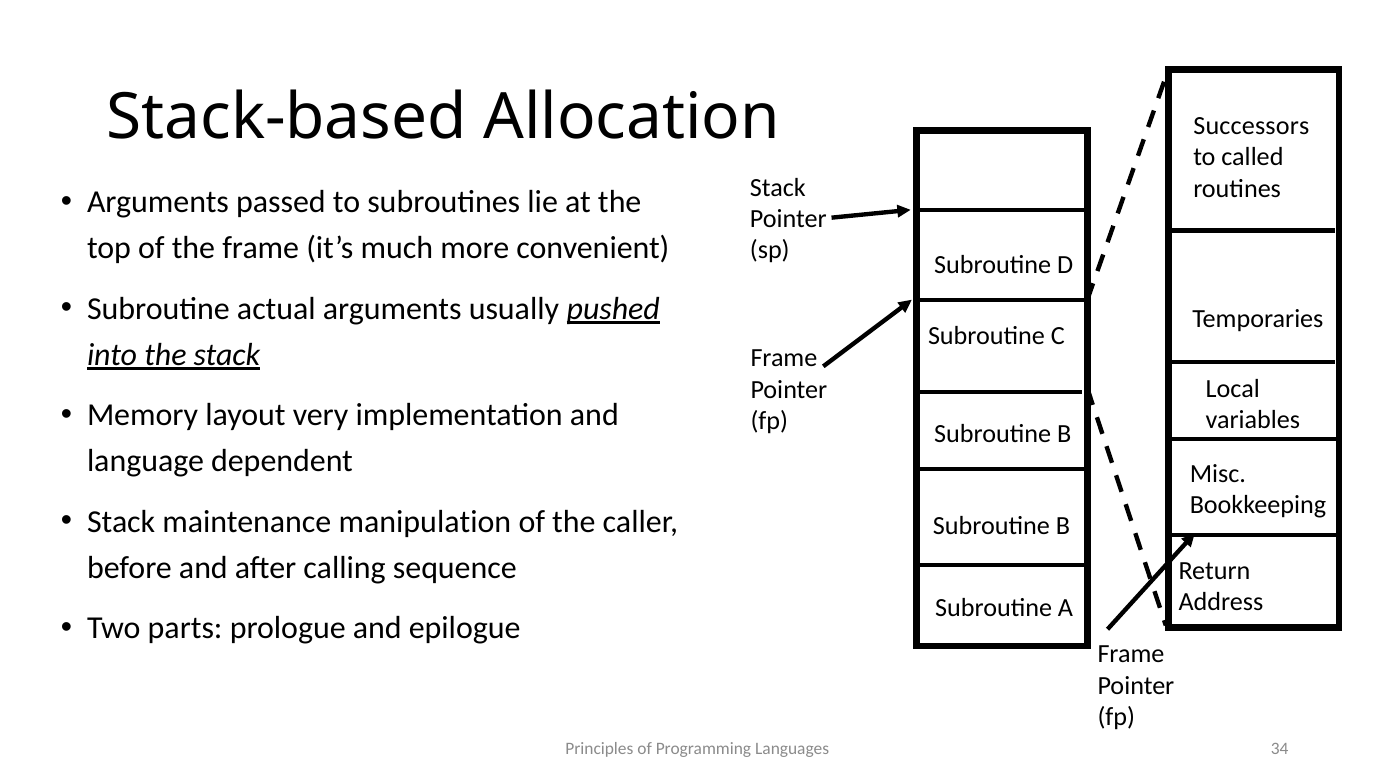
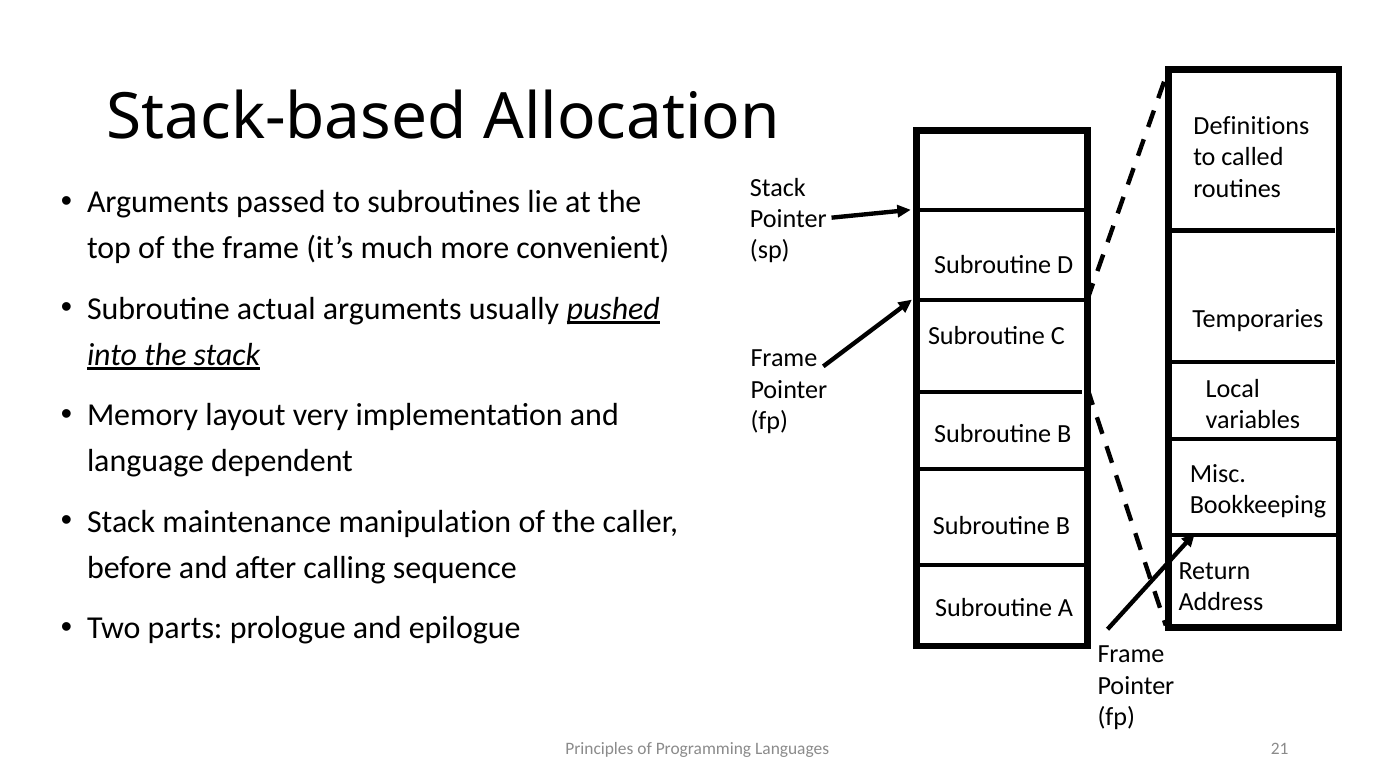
Successors: Successors -> Definitions (1251, 126)
34: 34 -> 21 (1280, 749)
